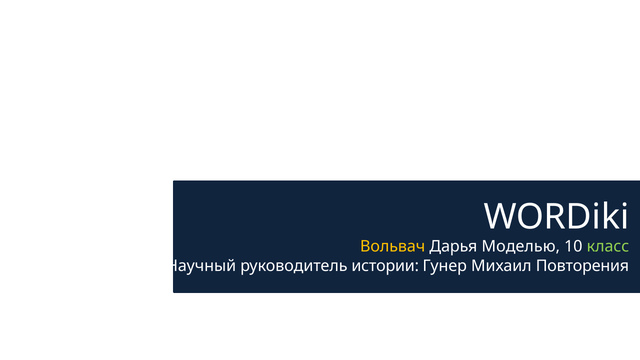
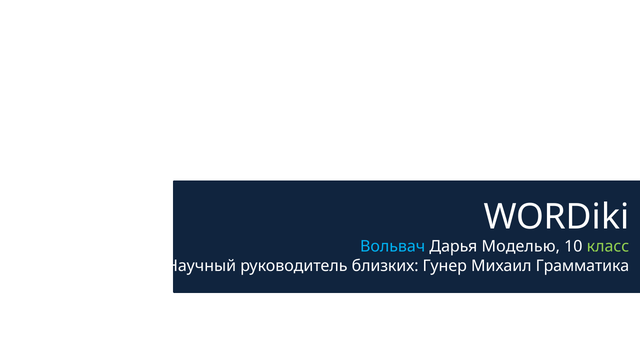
Вольвач colour: yellow -> light blue (393, 247)
истории: истории -> близких (385, 266)
Повторения: Повторения -> Грамматика (582, 266)
